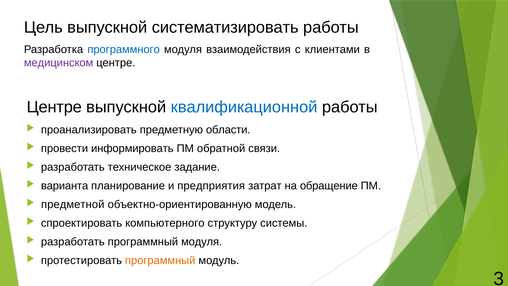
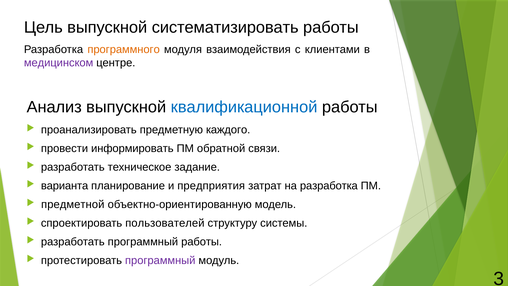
программного colour: blue -> orange (124, 49)
Центре: Центре -> Анализ (54, 107)
области: области -> каждого (228, 130)
на обращение: обращение -> разработка (329, 186)
компьютерного: компьютерного -> пользователей (165, 223)
программный модуля: модуля -> работы (202, 242)
программный colour: orange -> purple (160, 260)
